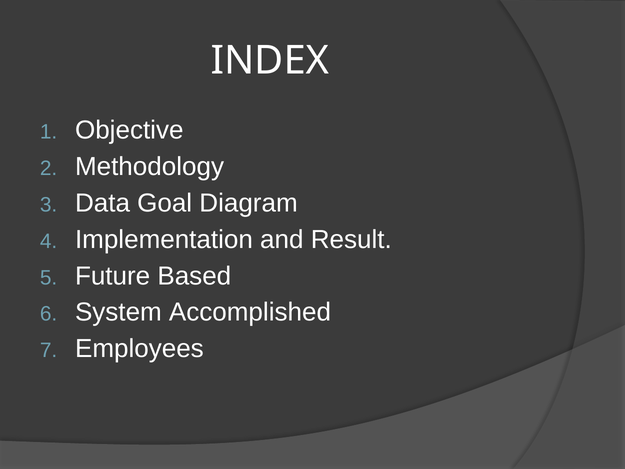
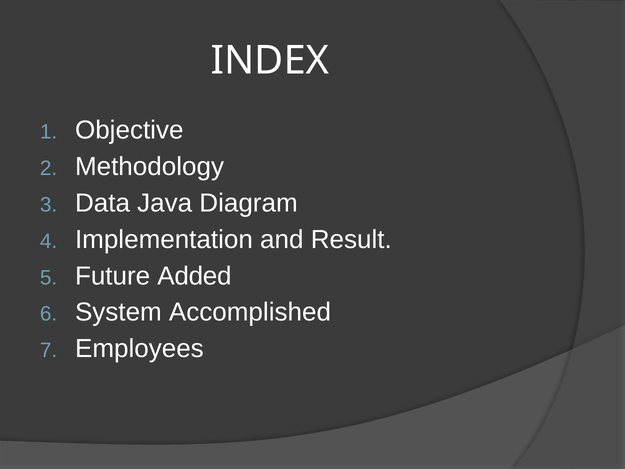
Goal: Goal -> Java (165, 203)
Based: Based -> Added (194, 276)
